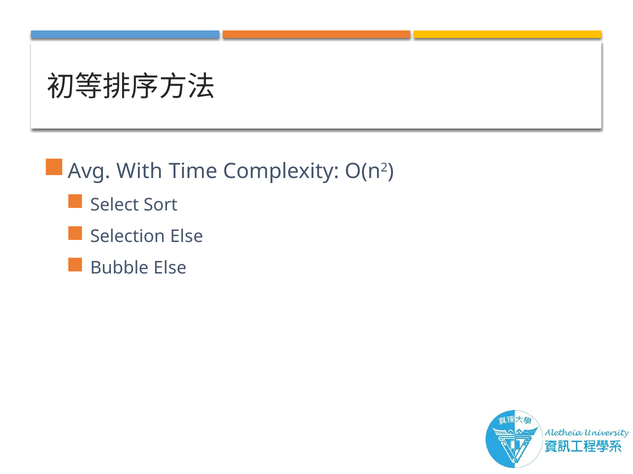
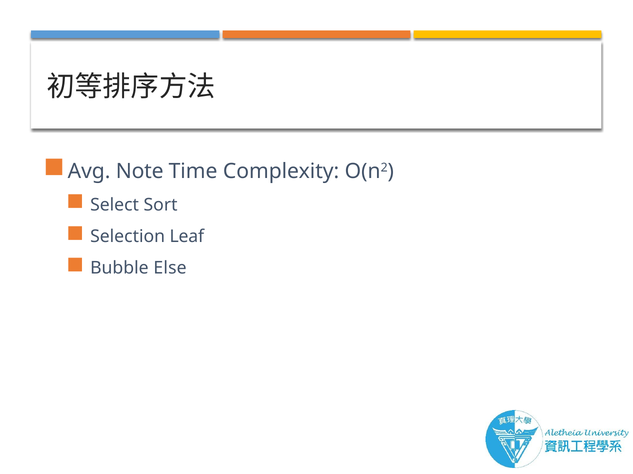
With: With -> Note (140, 172)
Selection Else: Else -> Leaf (187, 237)
